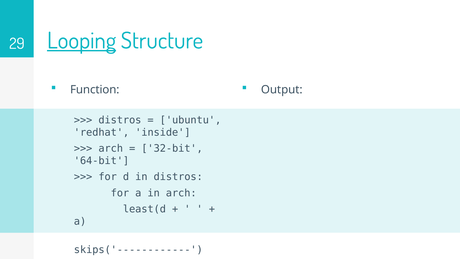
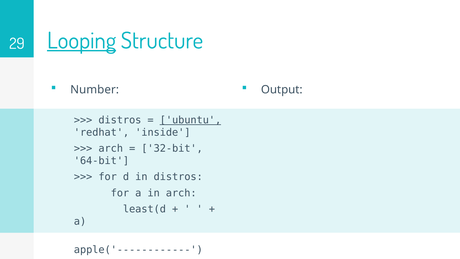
Function: Function -> Number (95, 90)
ubuntu underline: none -> present (191, 120)
skips('------------: skips('------------ -> apple('------------ (138, 250)
